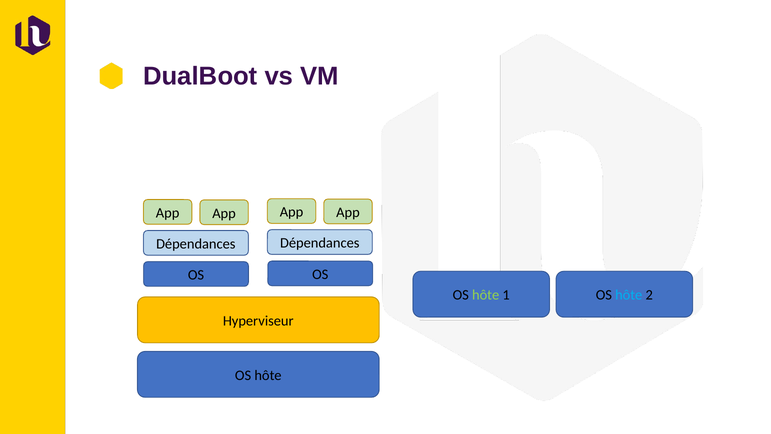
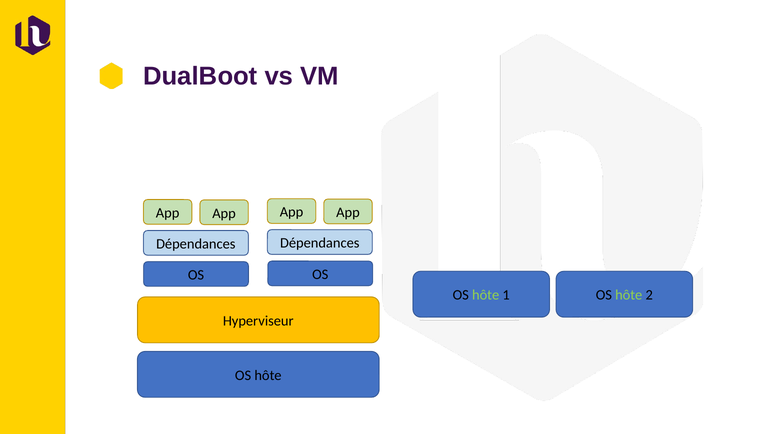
hôte colour: light blue -> light green (629, 295)
